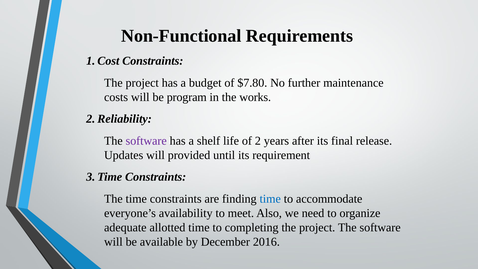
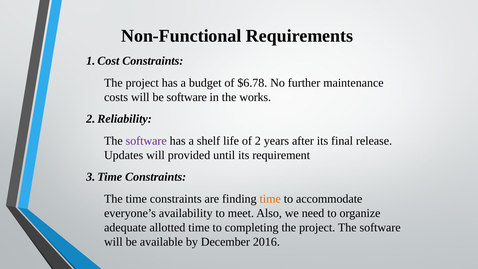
$7.80: $7.80 -> $6.78 (252, 83)
be program: program -> software (187, 97)
time colour: blue -> orange (270, 199)
